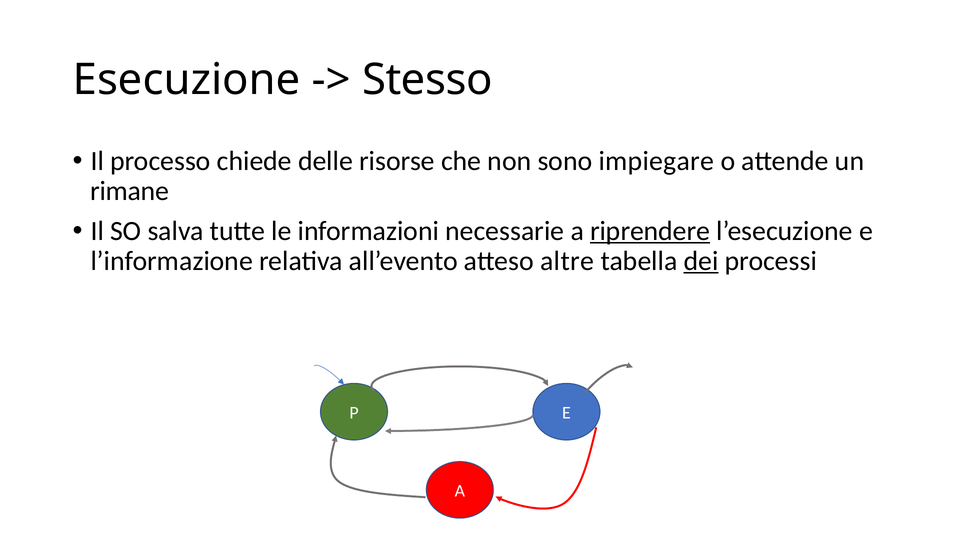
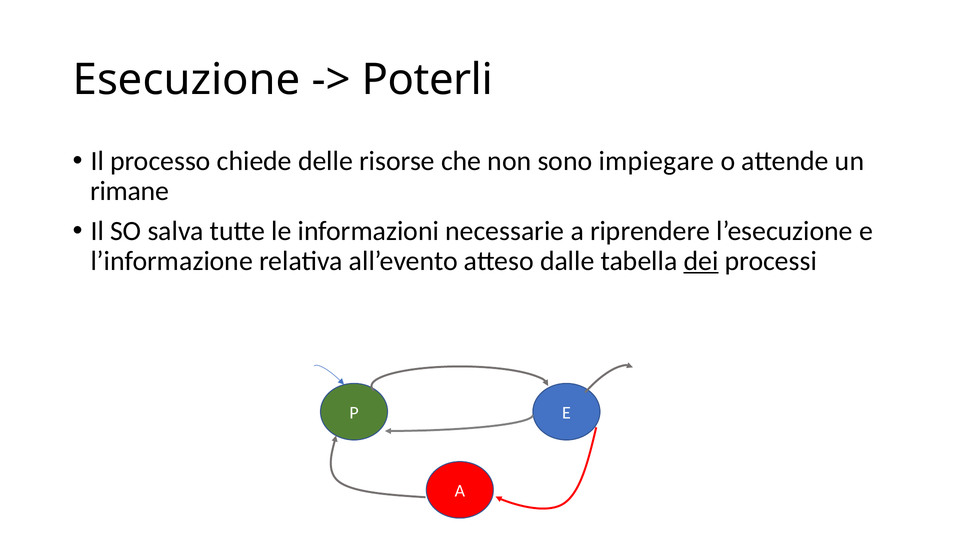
Stesso: Stesso -> Poterli (427, 80)
riprendere underline: present -> none (650, 231)
altre: altre -> dalle (567, 261)
